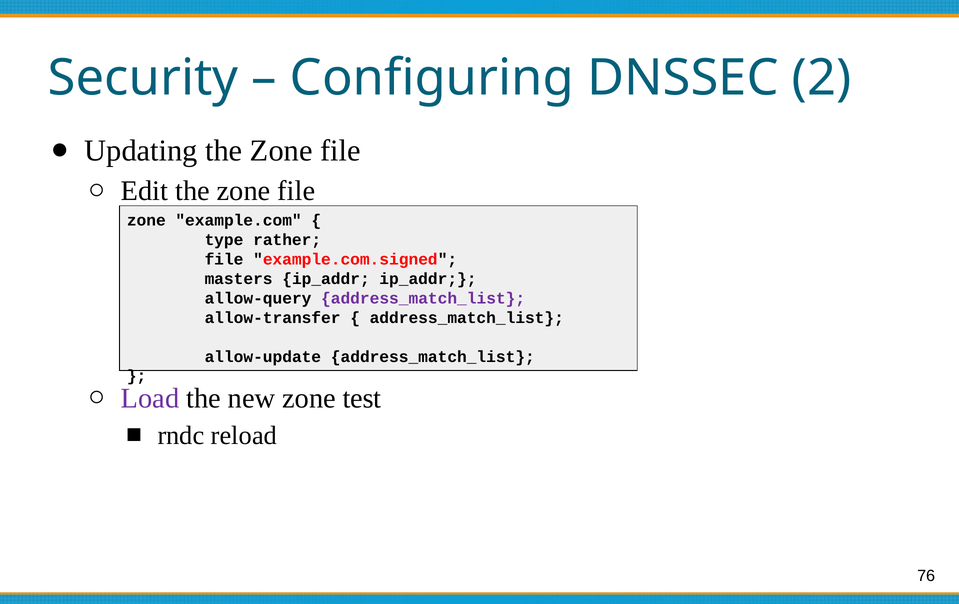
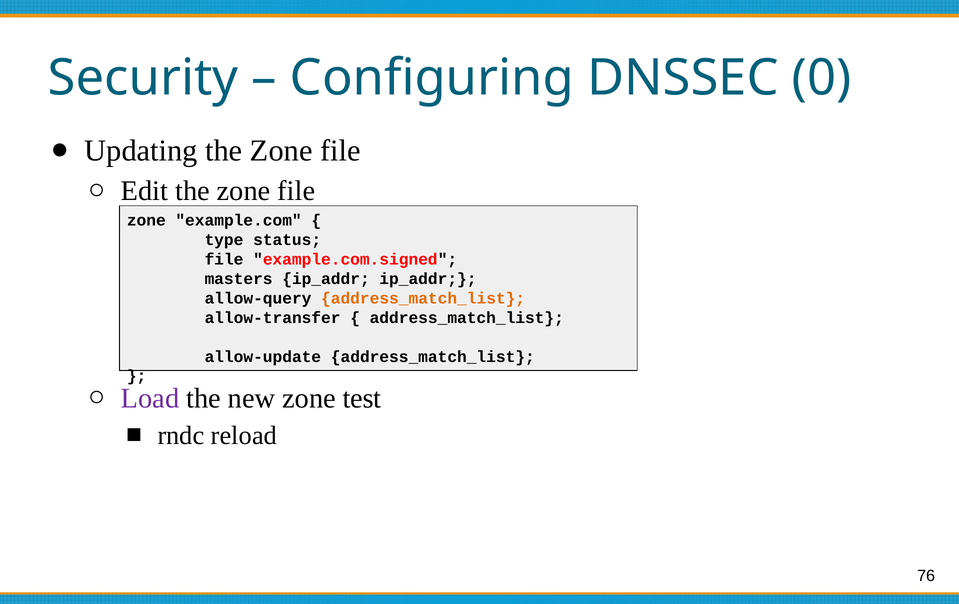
2: 2 -> 0 (822, 78)
rather: rather -> status (287, 240)
address_match_list colour: purple -> orange (423, 298)
